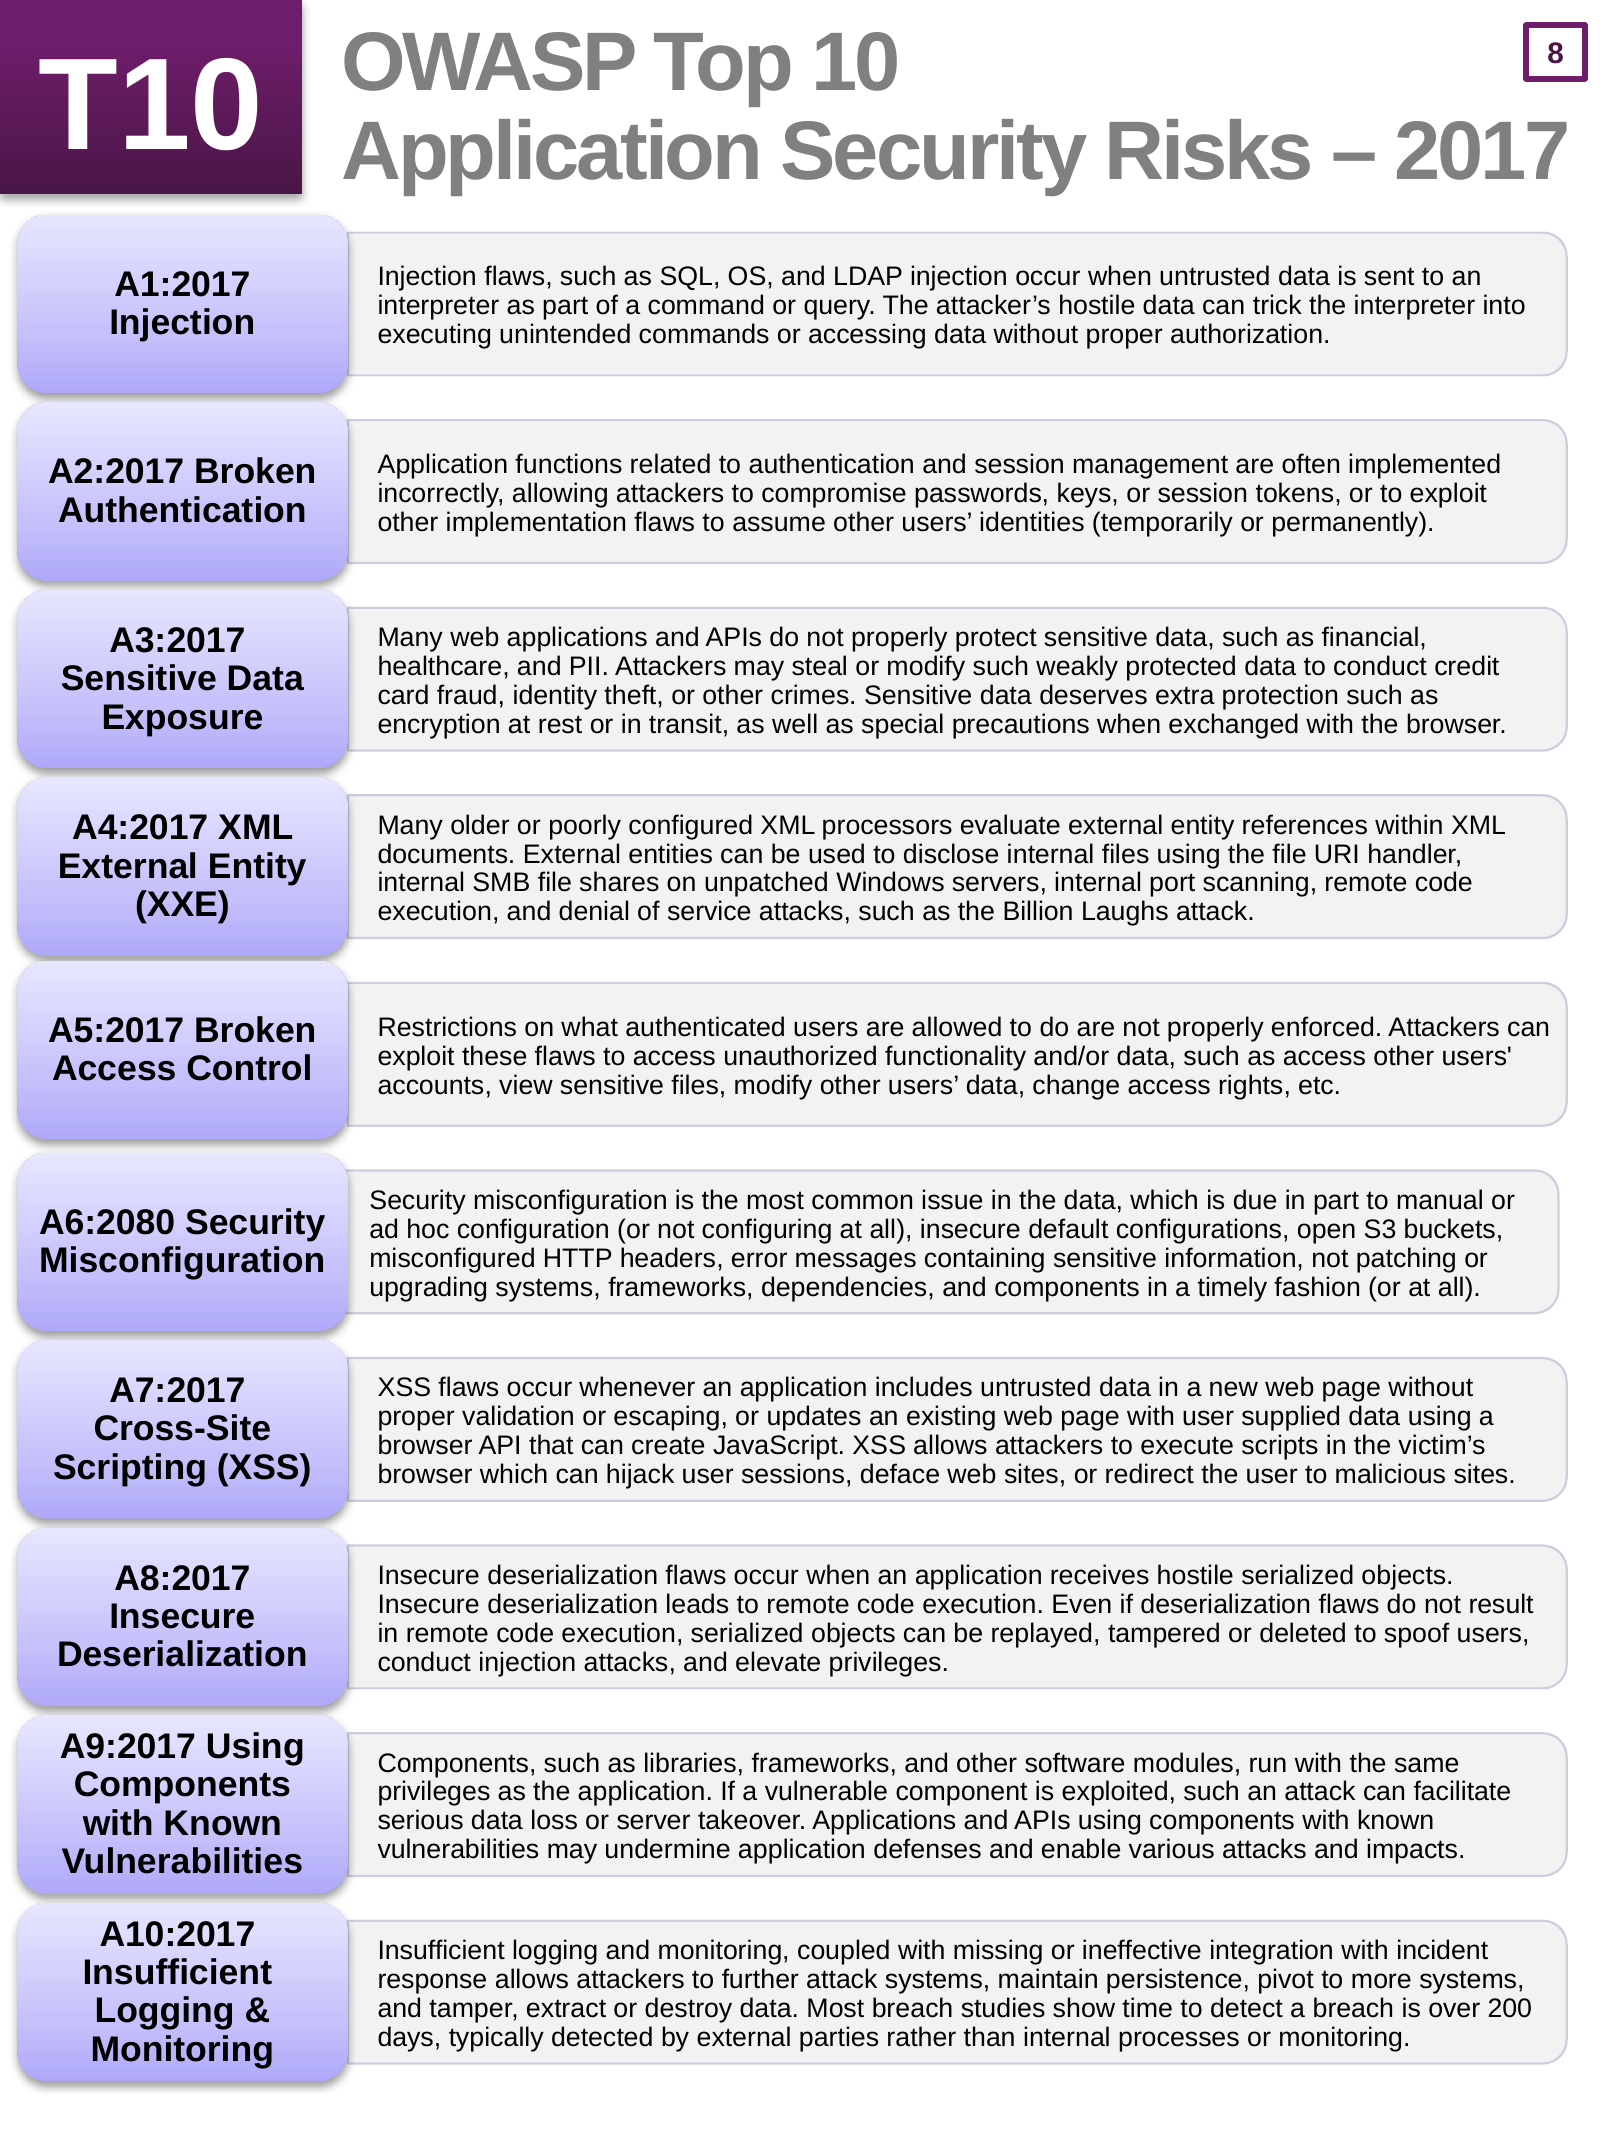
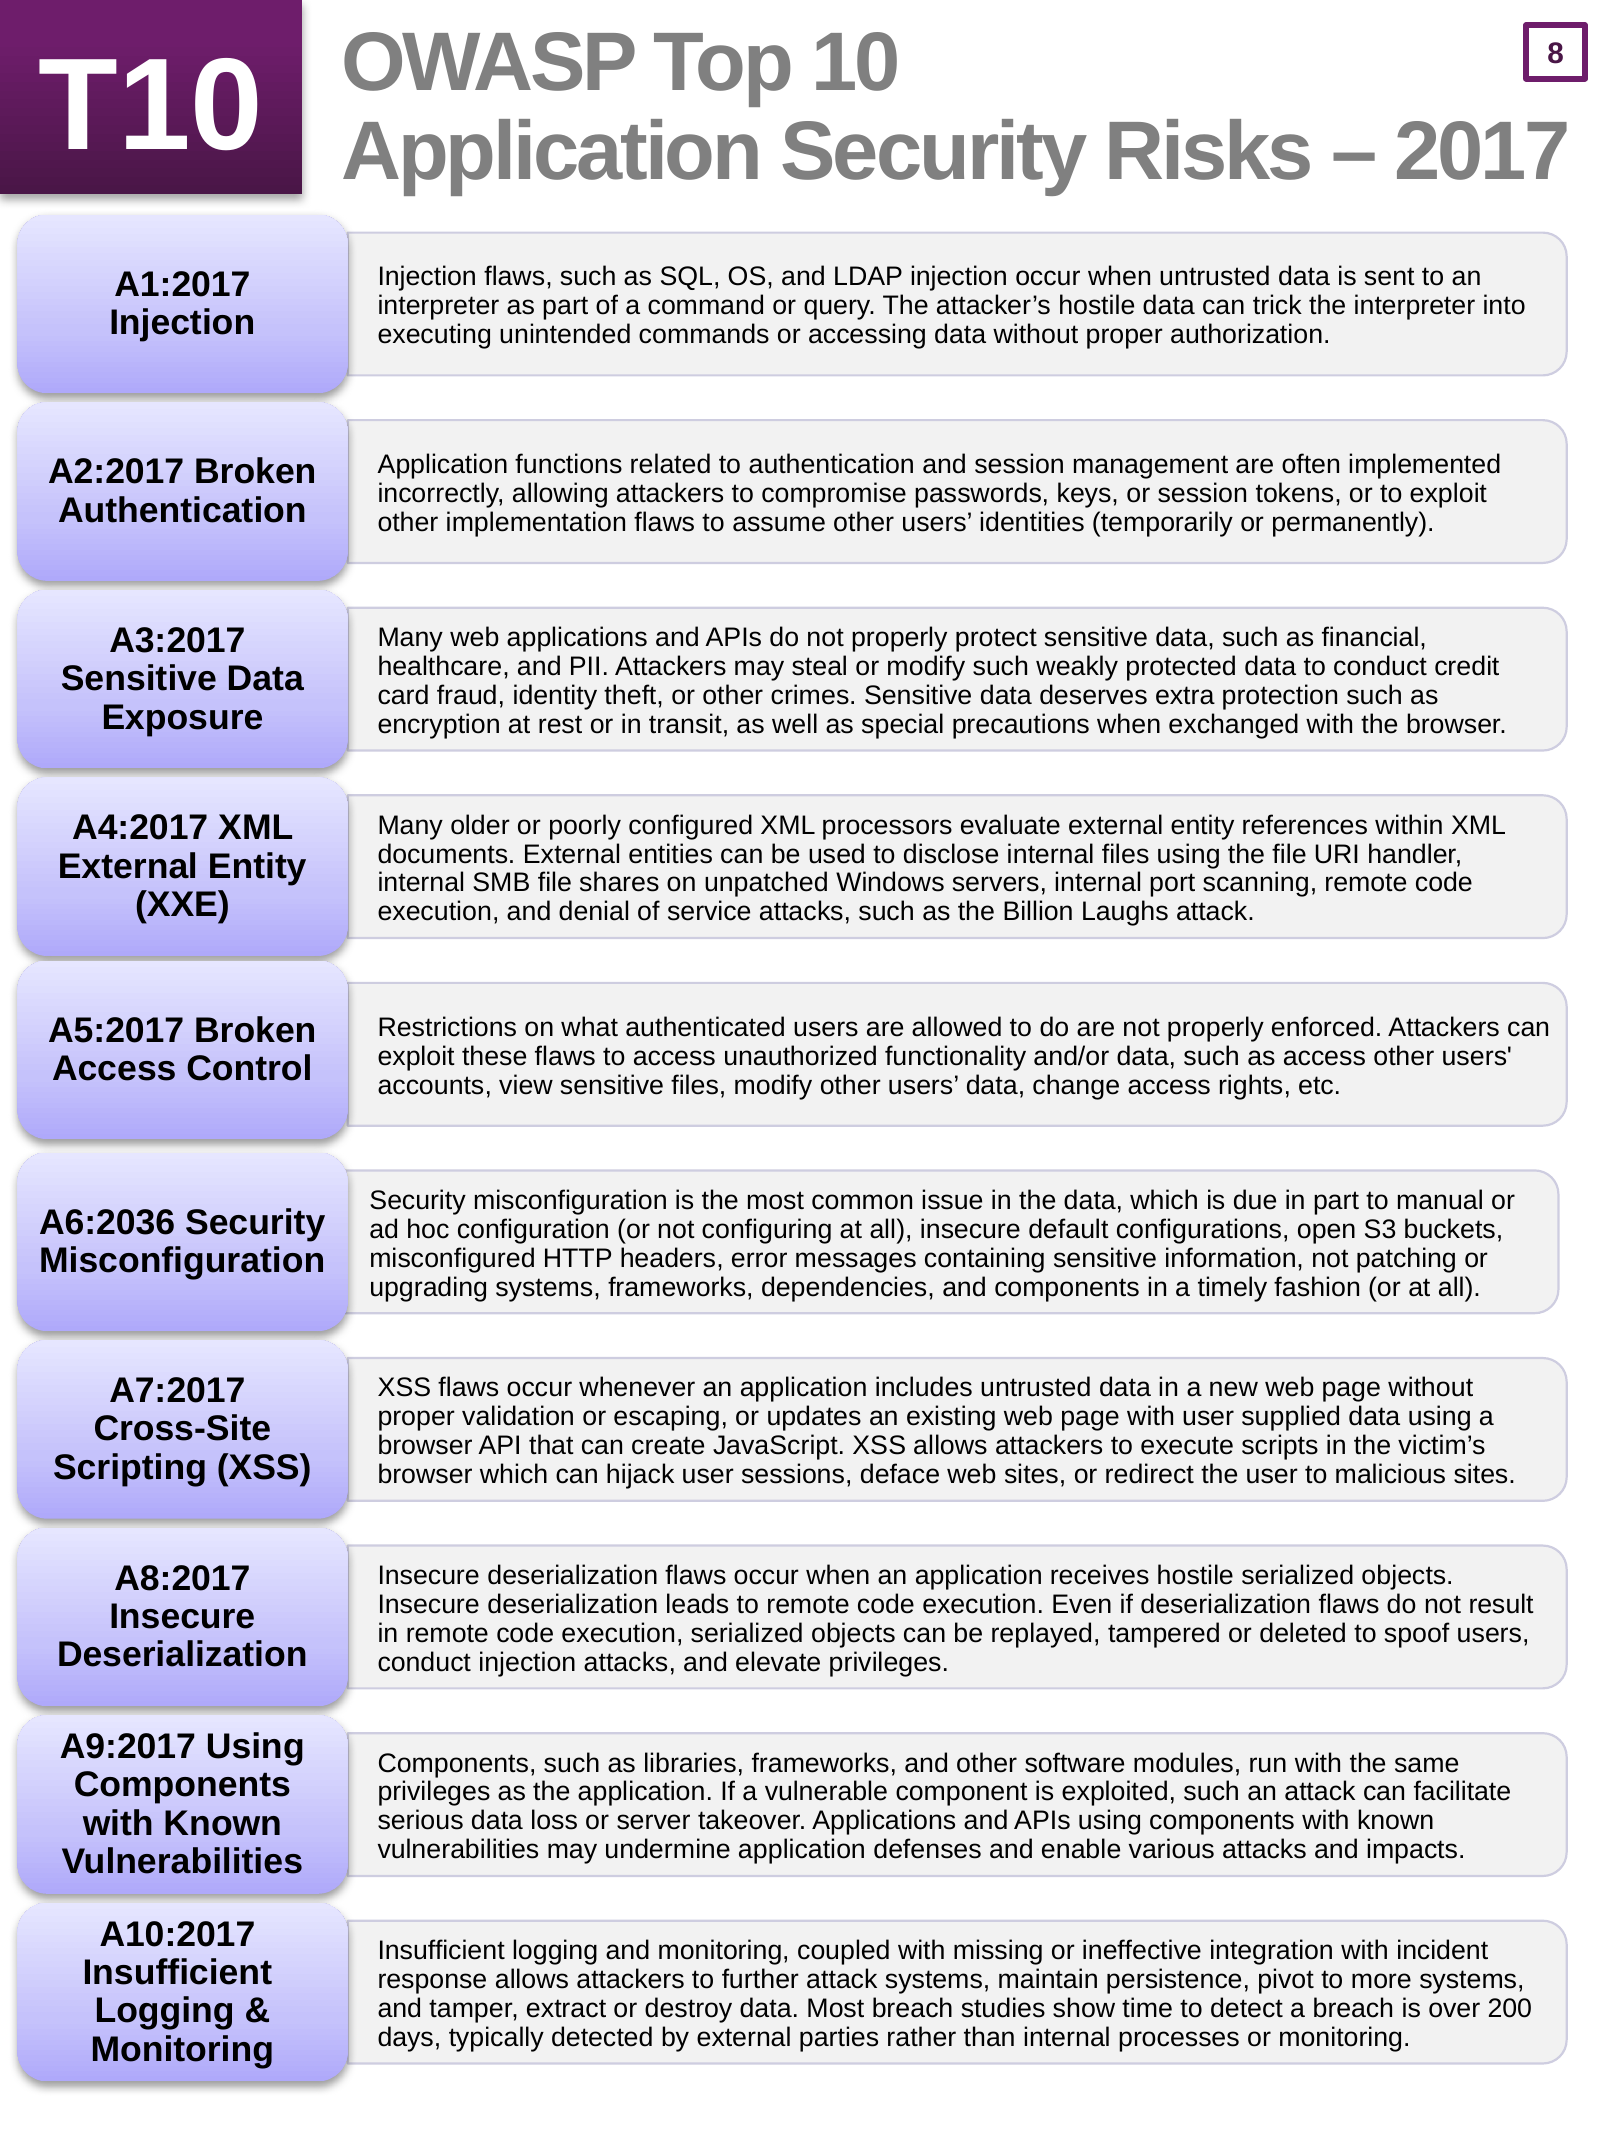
A6:2080: A6:2080 -> A6:2036 (107, 1222)
